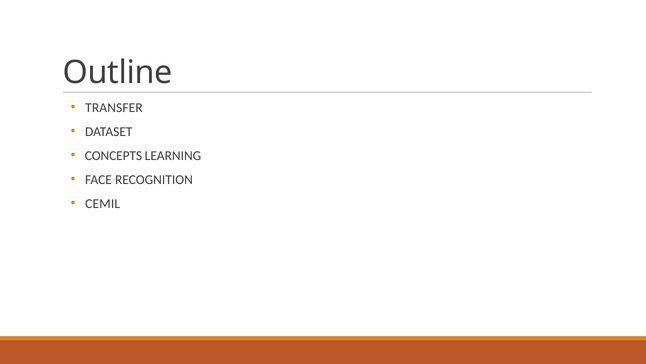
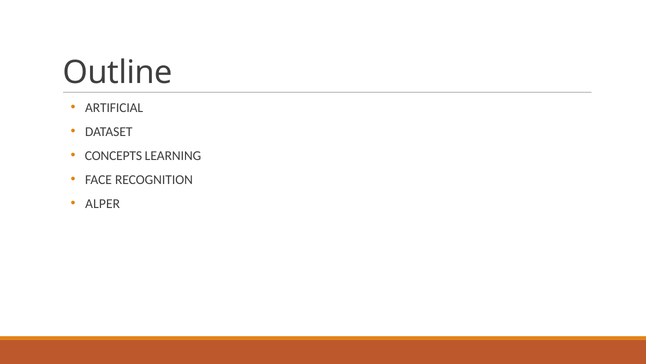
TRANSFER: TRANSFER -> ARTIFICIAL (114, 107)
CEMIL: CEMIL -> ALPER (103, 203)
